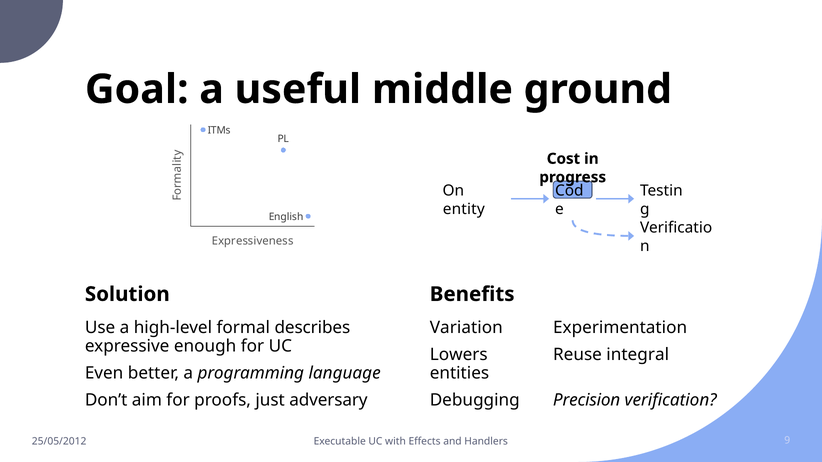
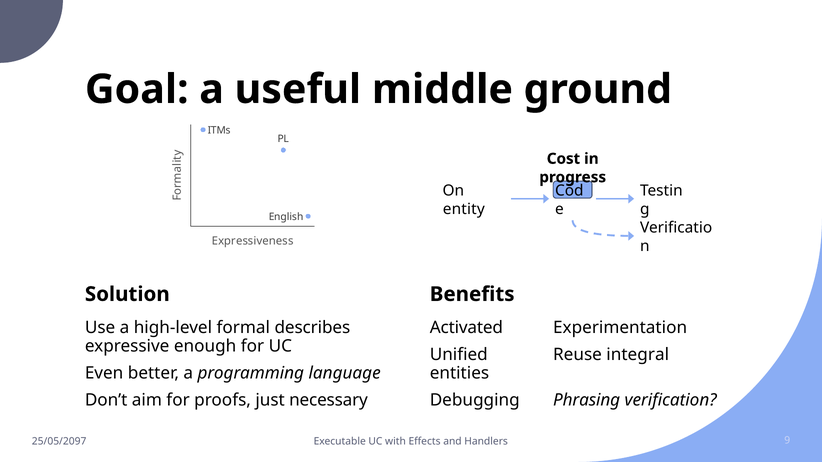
Variation: Variation -> Activated (466, 328)
Lowers: Lowers -> Unified (459, 355)
adversary: adversary -> necessary (328, 401)
Precision: Precision -> Phrasing (587, 401)
25/05/2012: 25/05/2012 -> 25/05/2097 (59, 442)
